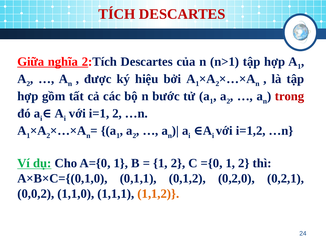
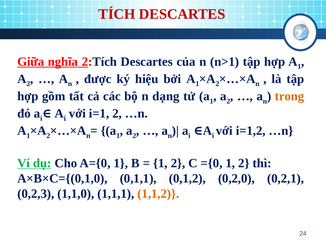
bước: bước -> dạng (166, 96)
trong colour: red -> orange (290, 96)
0,0,2: 0,0,2 -> 0,2,3 (36, 194)
